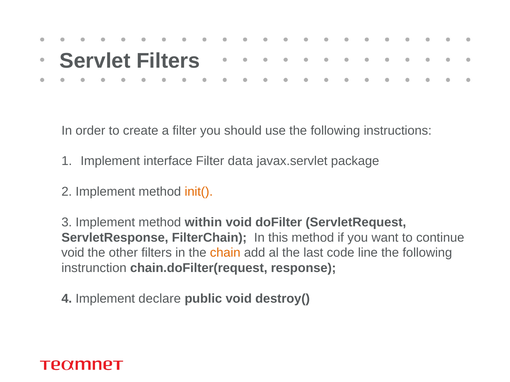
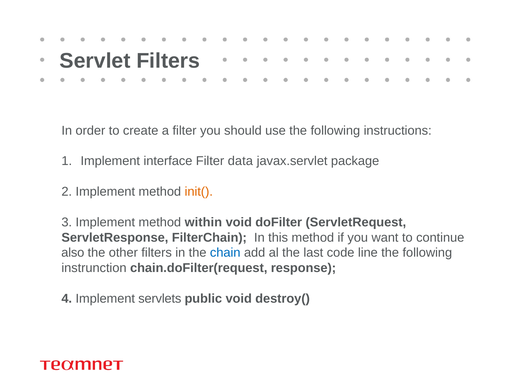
void: void -> also (73, 253)
chain colour: orange -> blue (225, 253)
declare: declare -> servlets (160, 299)
